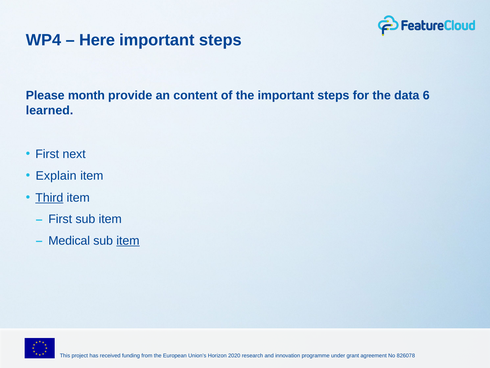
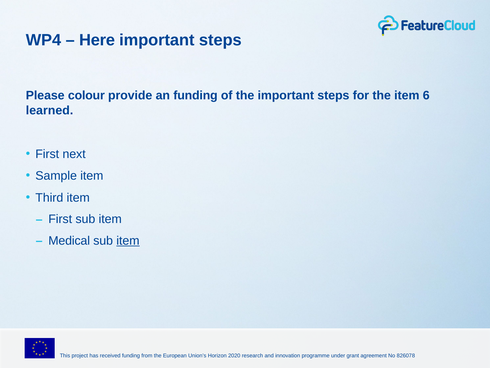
month: month -> colour (86, 95)
an content: content -> funding (196, 95)
the data: data -> item (407, 95)
Explain: Explain -> Sample (56, 176)
Third underline: present -> none (49, 197)
